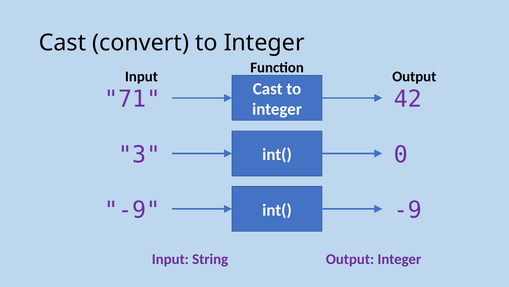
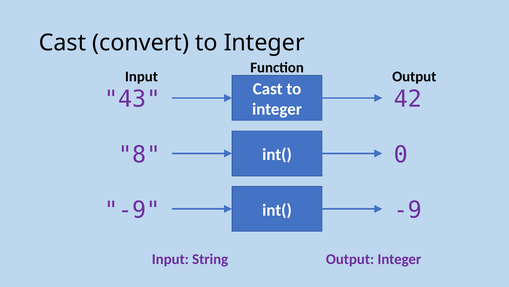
71: 71 -> 43 (132, 99)
3: 3 -> 8 (139, 154)
